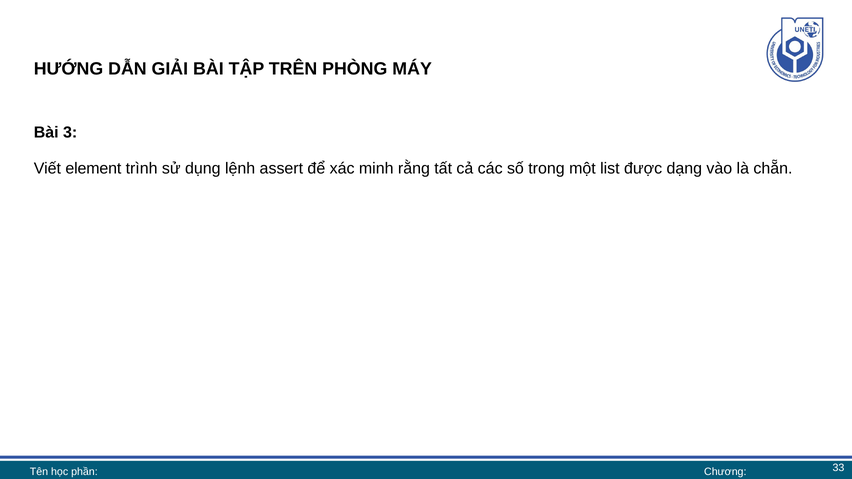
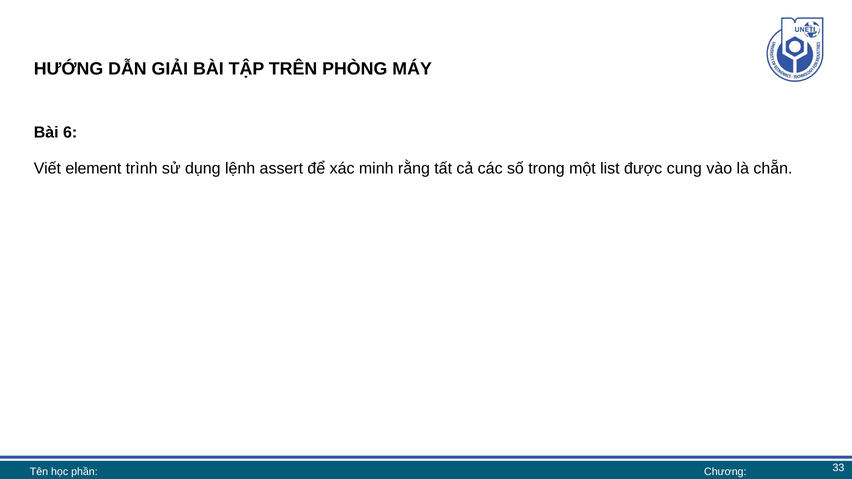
3: 3 -> 6 (70, 133)
dạng: dạng -> cung (684, 168)
